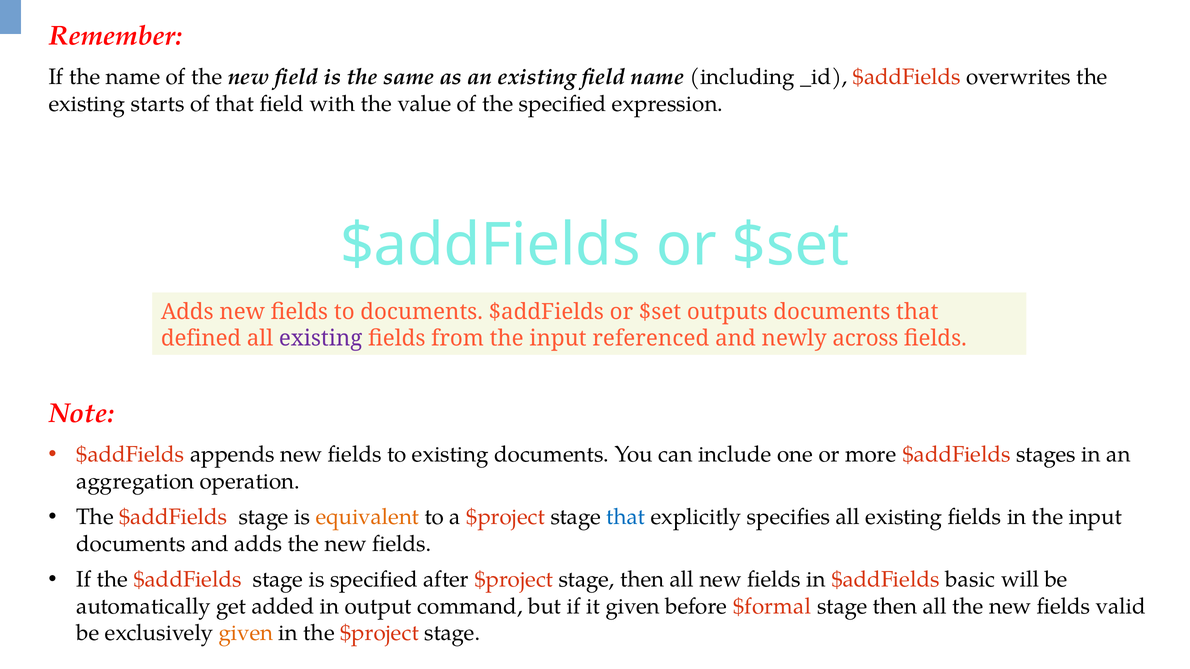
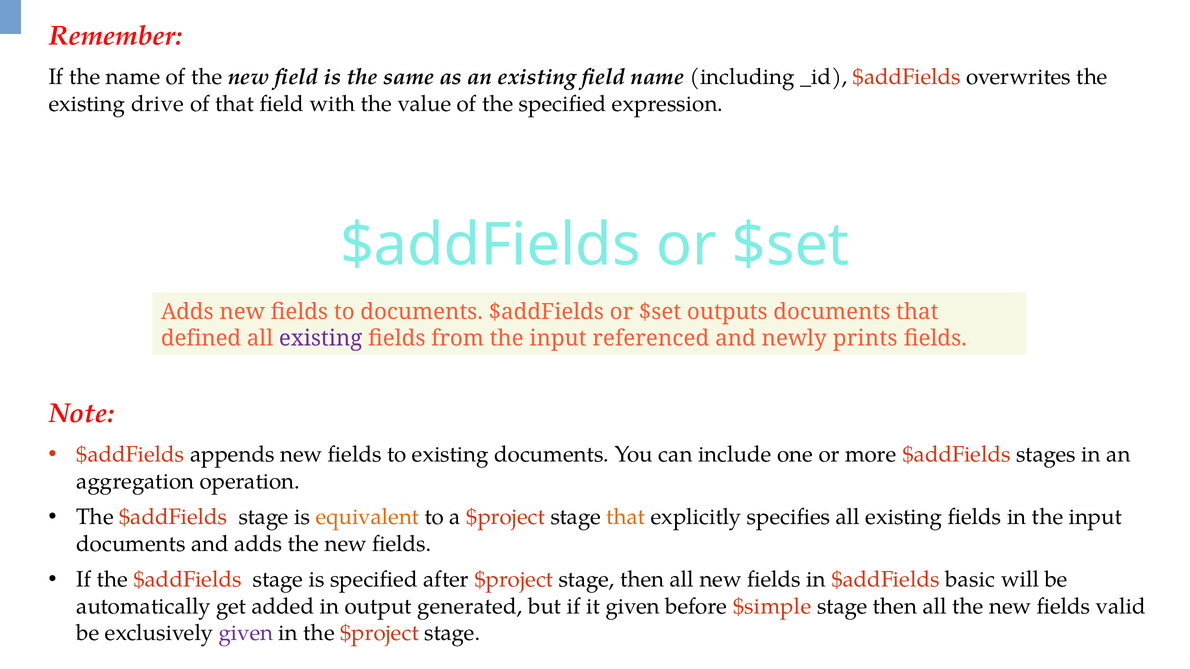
starts: starts -> drive (158, 104)
across: across -> prints (865, 339)
that colour: blue -> orange (626, 517)
command: command -> generated (470, 607)
$formal: $formal -> $simple (772, 607)
given colour: orange -> purple (246, 633)
